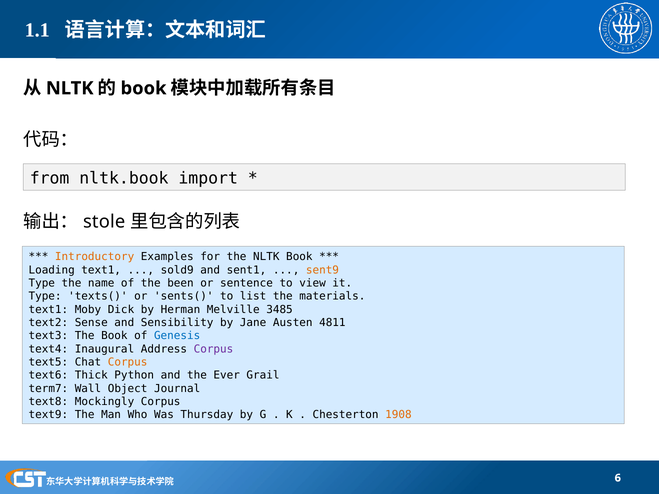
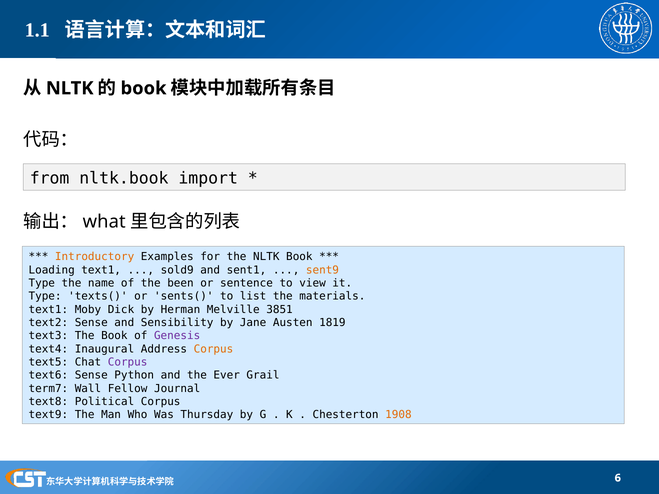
stole: stole -> what (104, 222)
3485: 3485 -> 3851 (280, 310)
4811: 4811 -> 1819 (332, 323)
Genesis colour: blue -> purple (177, 336)
Corpus colour: purple -> orange (214, 349)
Corpus colour: orange -> purple (128, 362)
text6 Thick: Thick -> Sense (91, 375)
Object: Object -> Fellow (128, 389)
Mockingly: Mockingly -> Political (105, 402)
